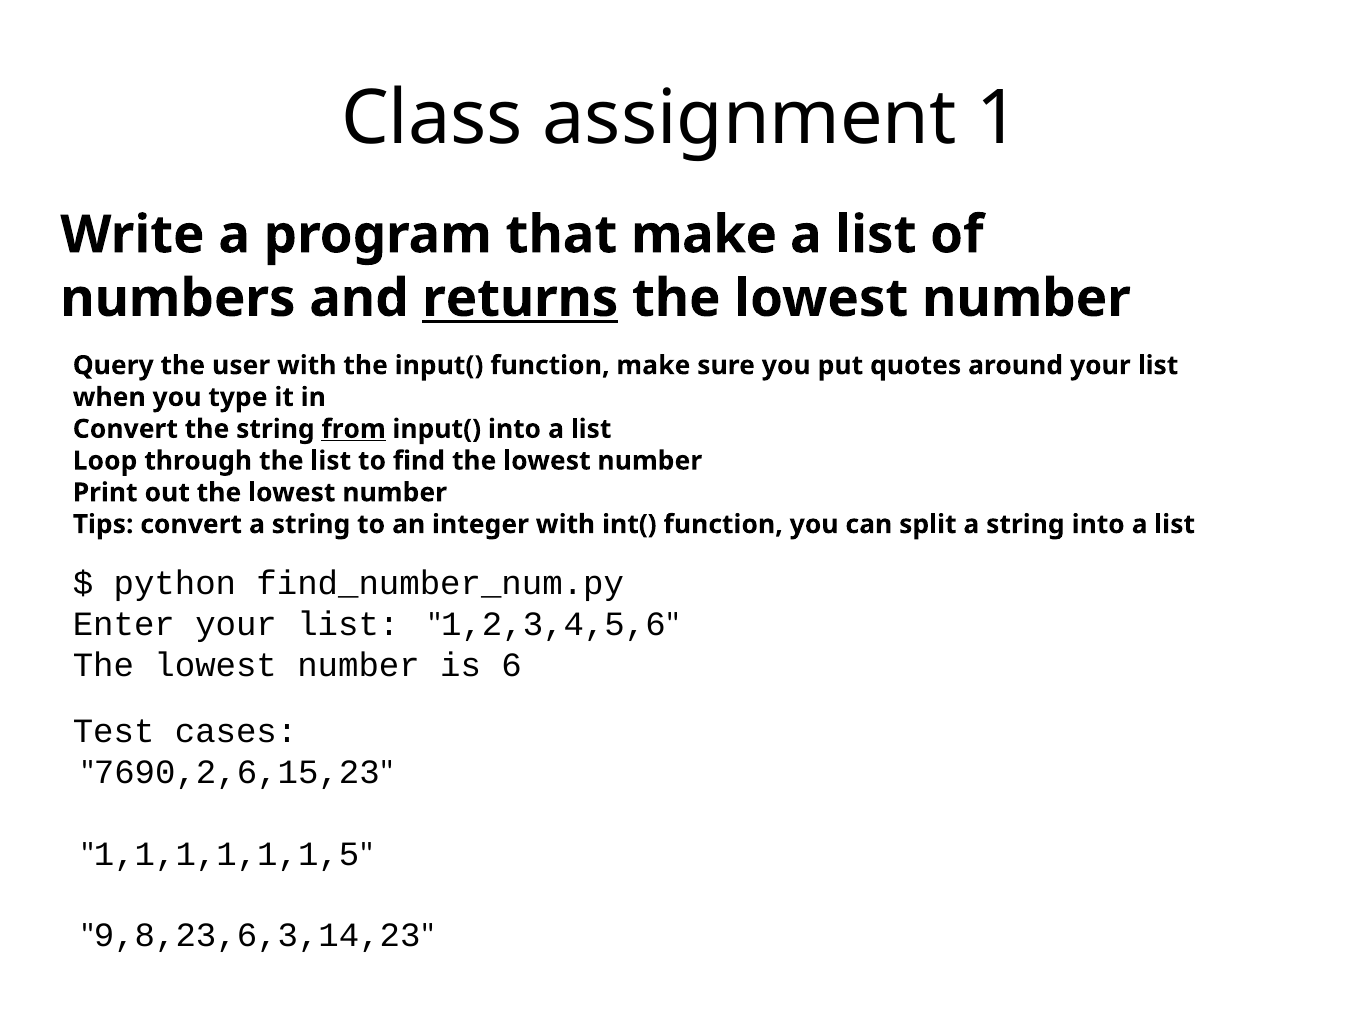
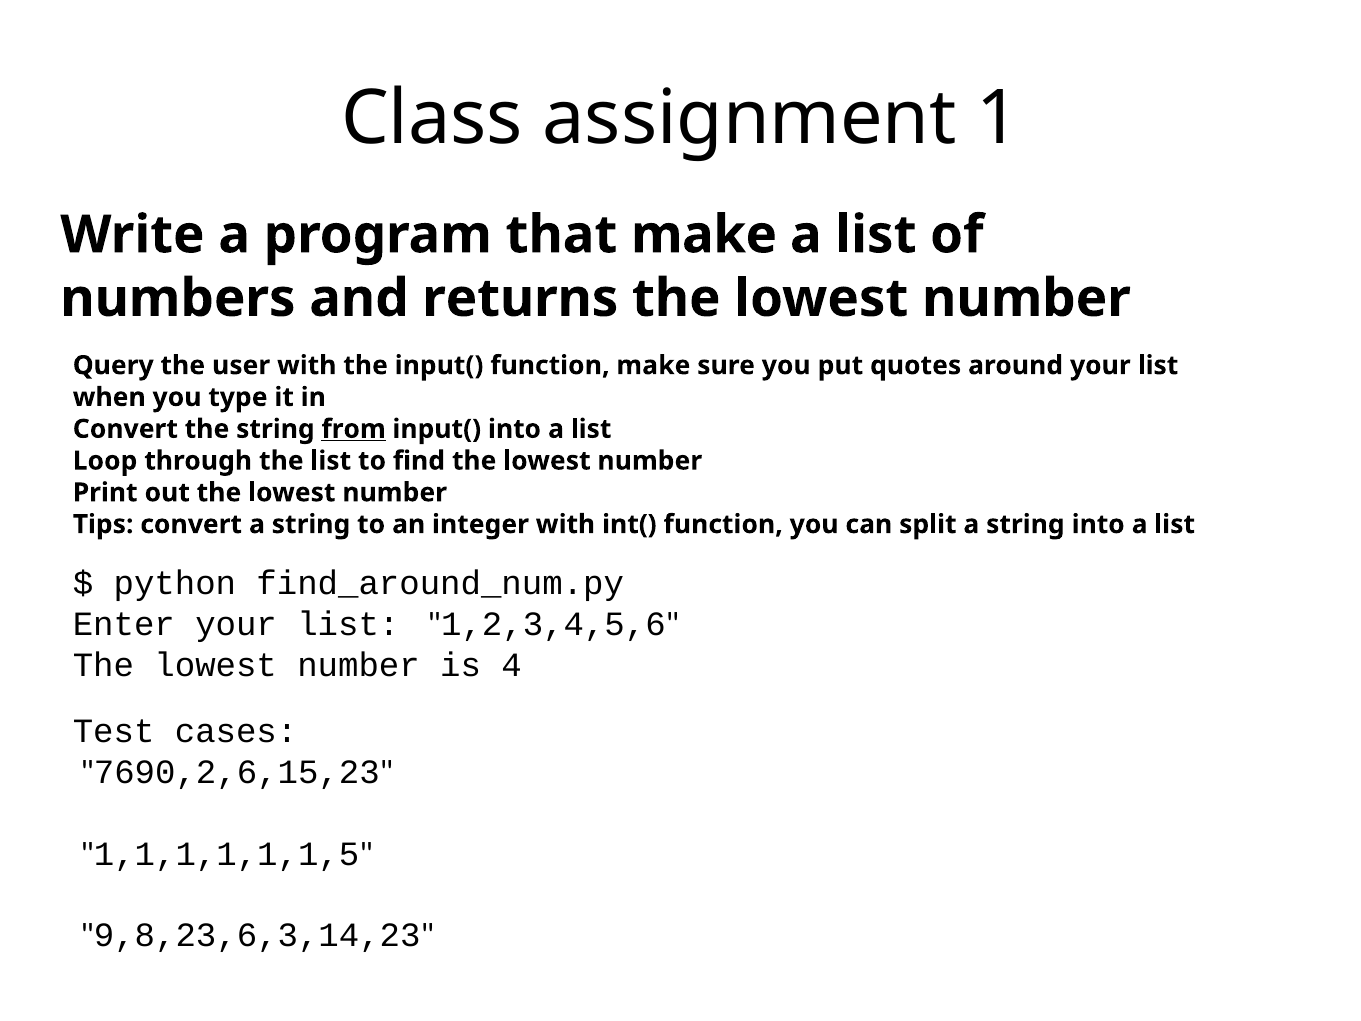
returns underline: present -> none (520, 298)
find_number_num.py: find_number_num.py -> find_around_num.py (440, 583)
6: 6 -> 4 (512, 665)
